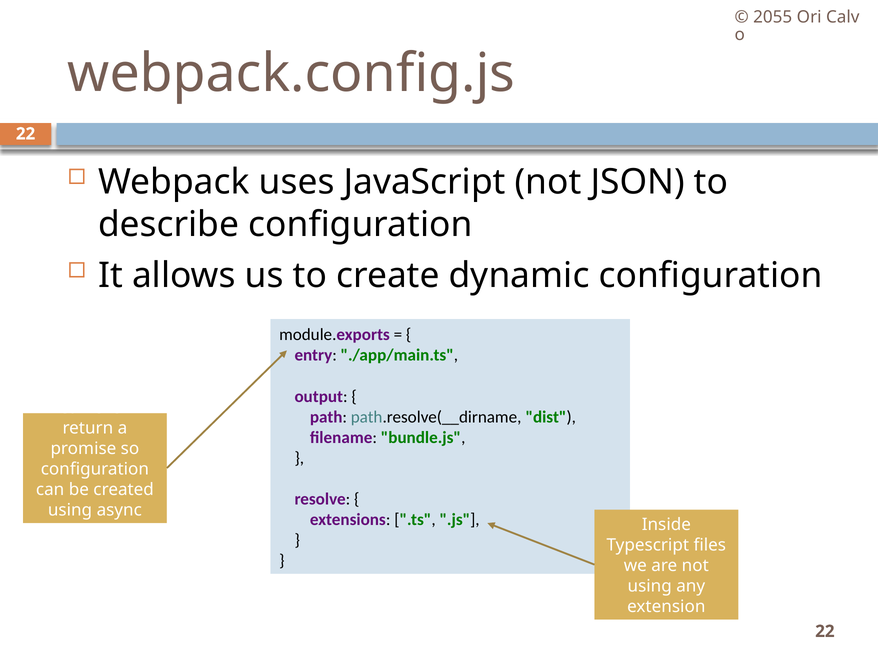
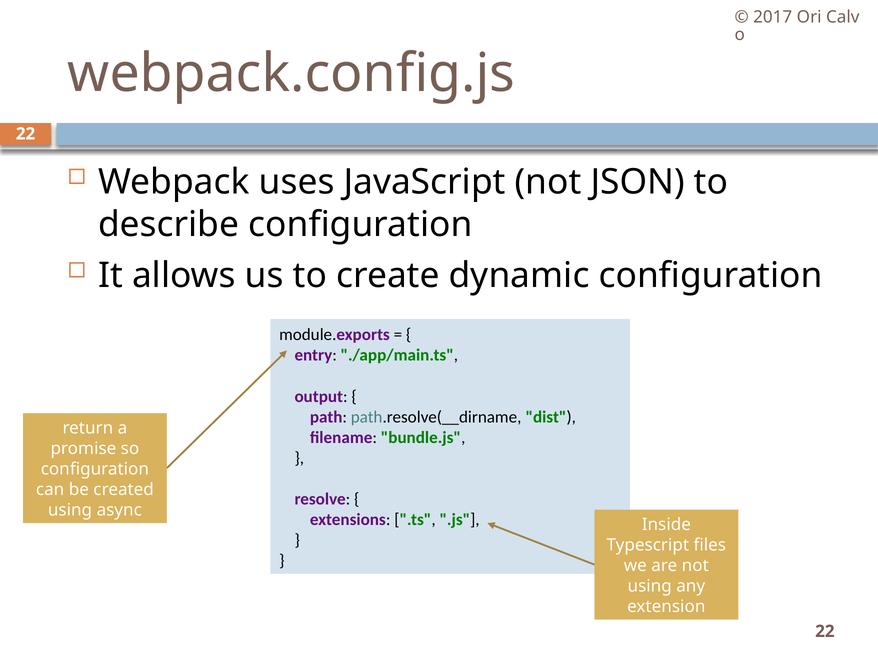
2055: 2055 -> 2017 (773, 17)
